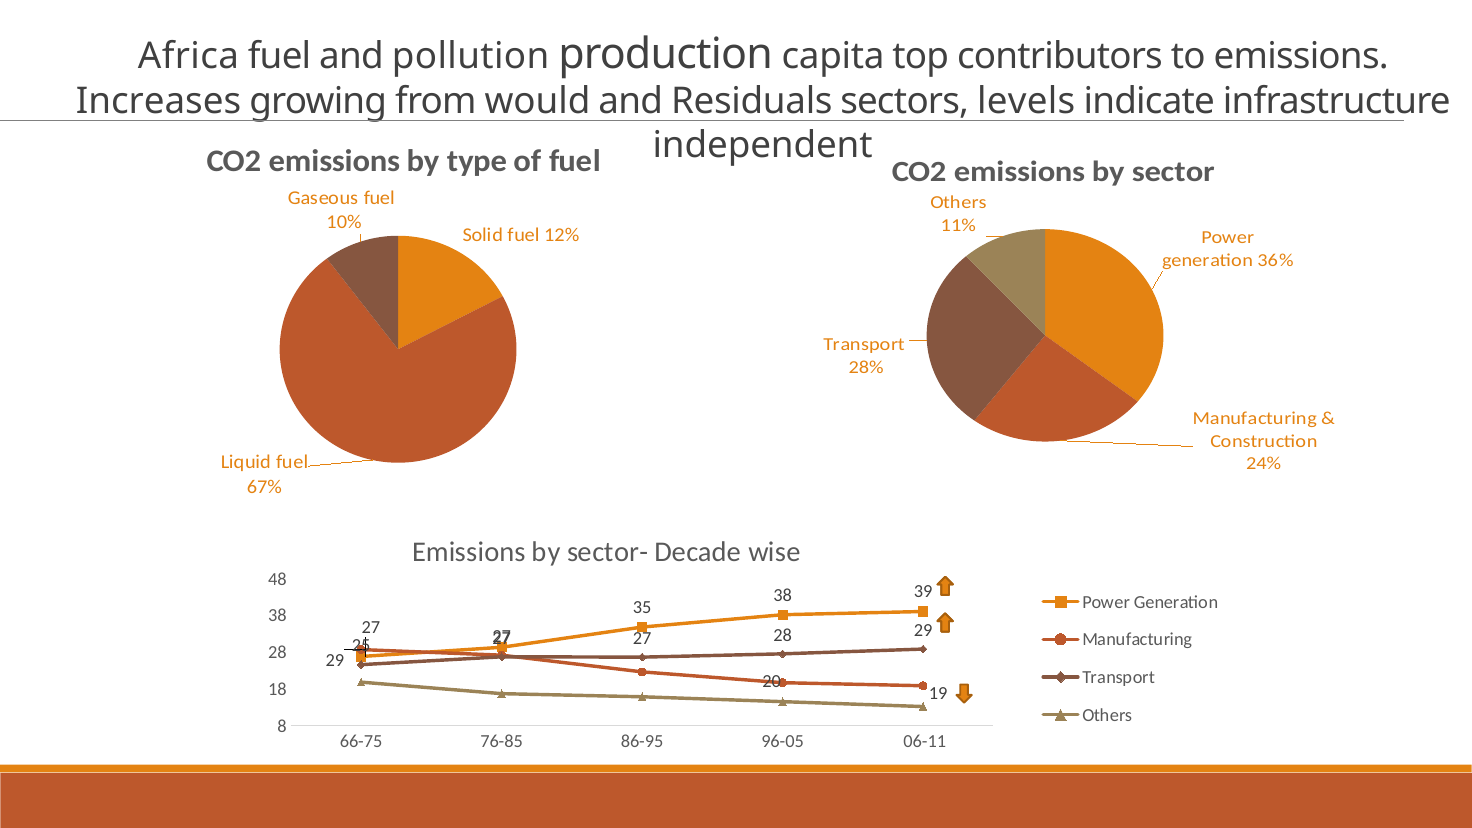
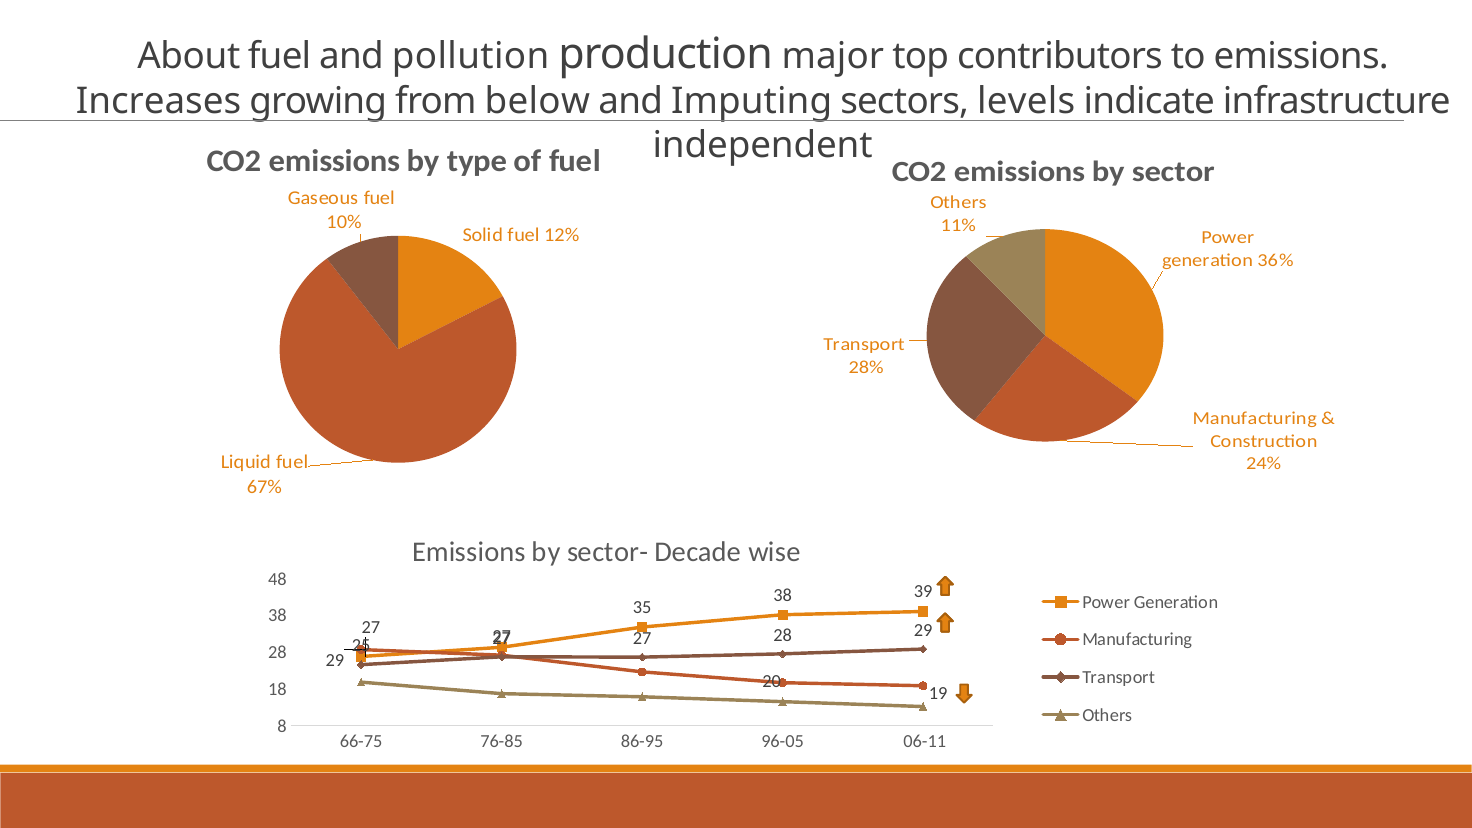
Africa: Africa -> About (189, 56)
capita: capita -> major (833, 56)
would: would -> below (537, 102)
Residuals: Residuals -> Imputing (752, 102)
